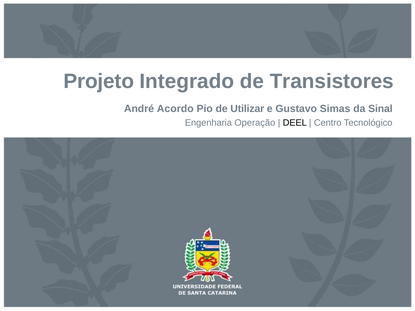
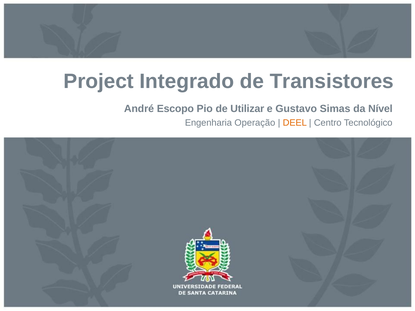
Projeto: Projeto -> Project (99, 82)
Acordo: Acordo -> Escopo (175, 109)
Sinal: Sinal -> Nível (380, 109)
DEEL colour: black -> orange (295, 123)
